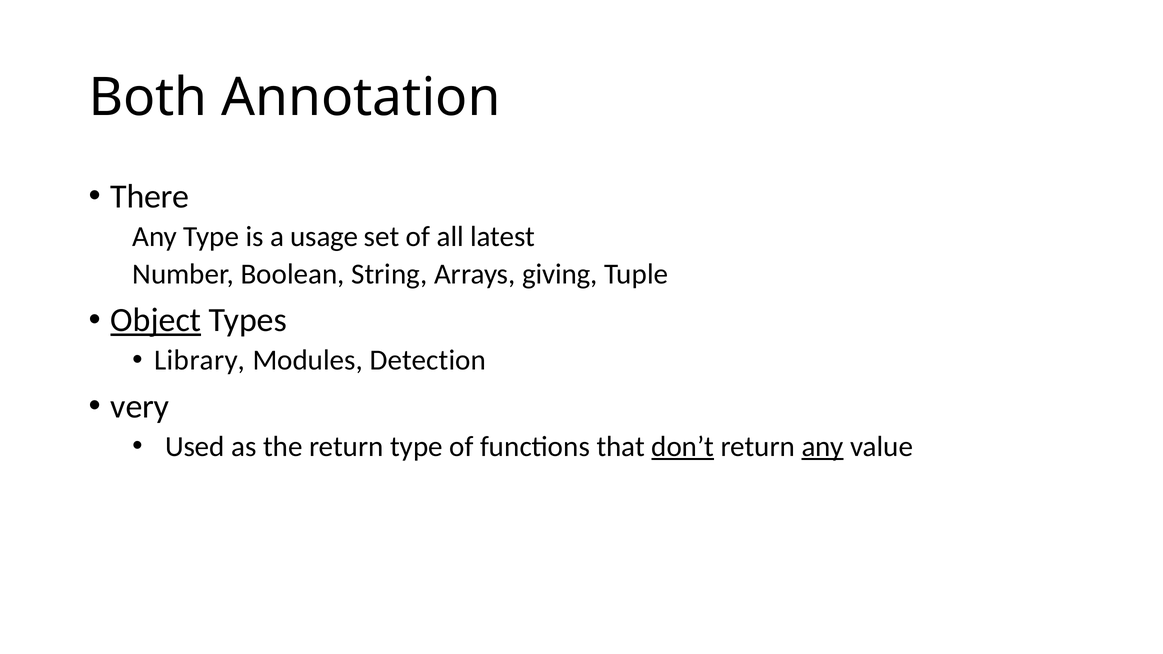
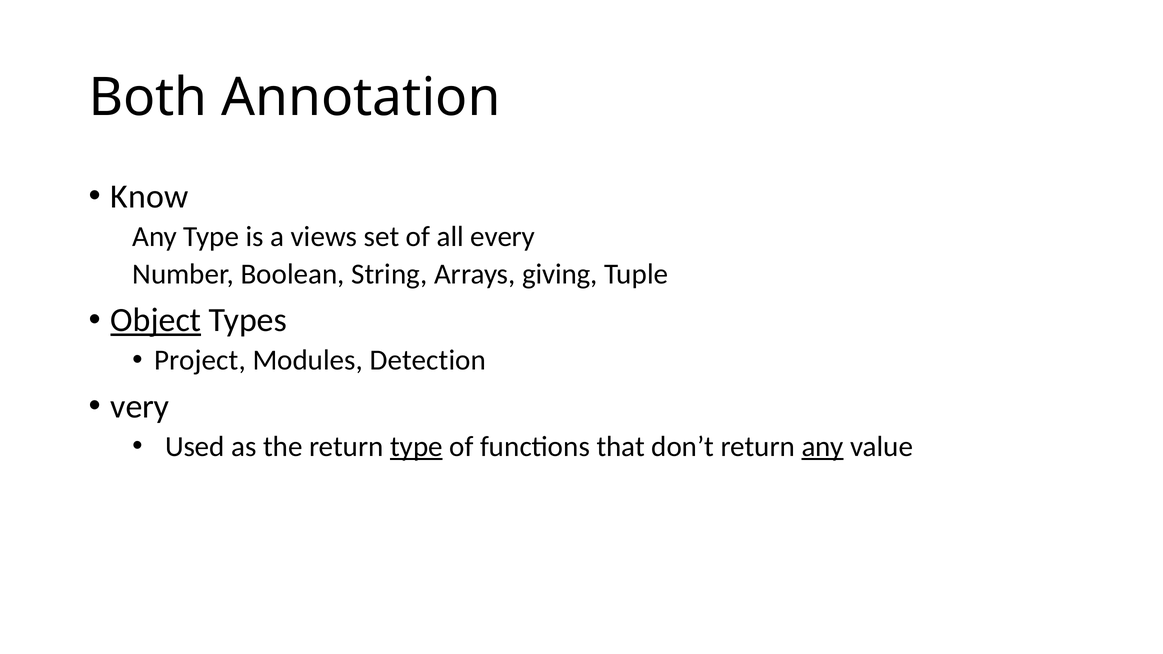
There: There -> Know (149, 197)
usage: usage -> views (324, 237)
latest: latest -> every (503, 237)
Library: Library -> Project (200, 360)
type underline: none -> present (416, 447)
don’t underline: present -> none (683, 447)
